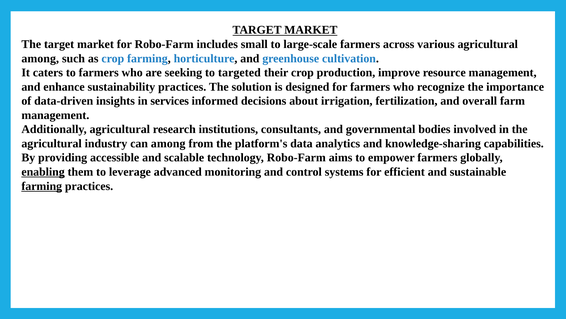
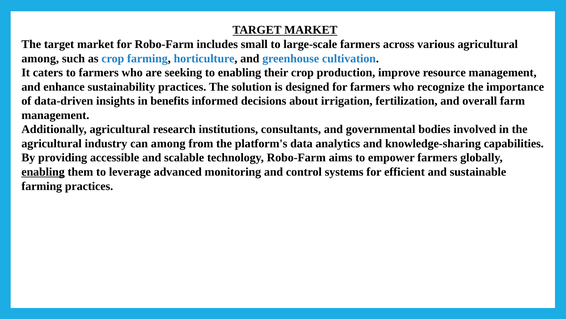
to targeted: targeted -> enabling (239, 72)
services: services -> benefits (170, 101)
farming underline: present -> none (42, 186)
